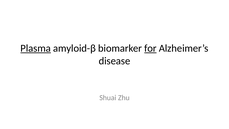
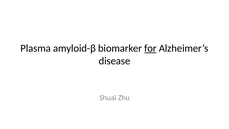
Plasma underline: present -> none (36, 48)
